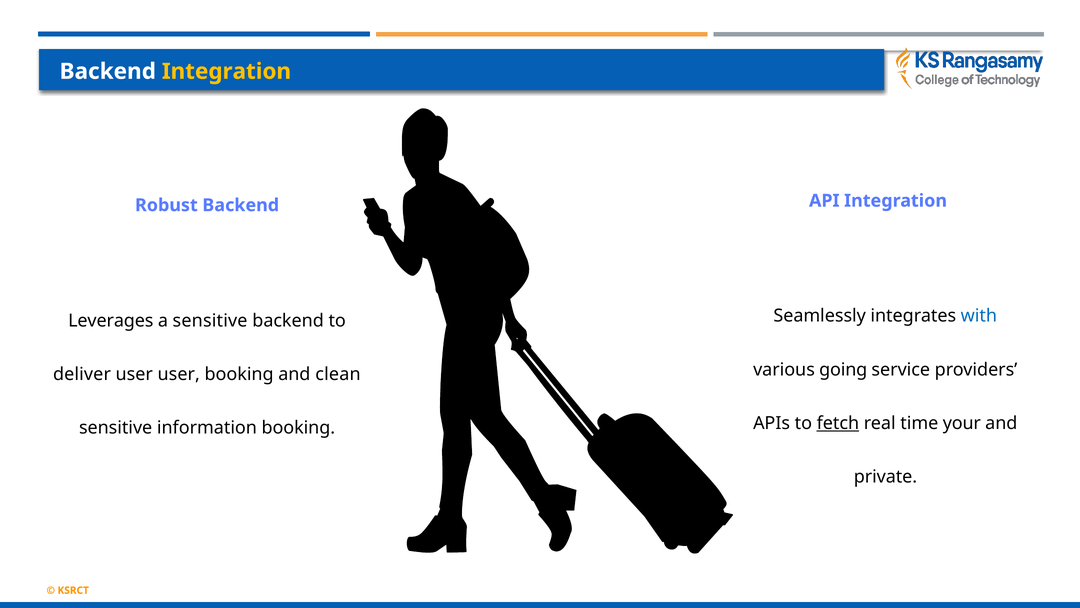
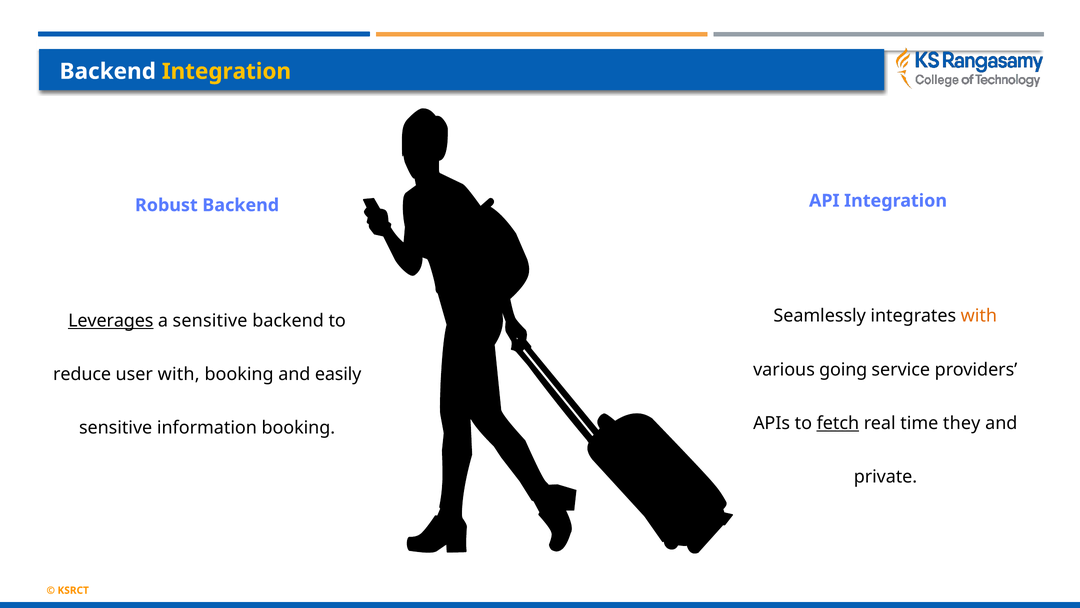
with colour: blue -> orange (979, 316)
Leverages underline: none -> present (111, 320)
deliver: deliver -> reduce (82, 374)
user user: user -> with (179, 374)
clean: clean -> easily (338, 374)
your: your -> they (962, 423)
